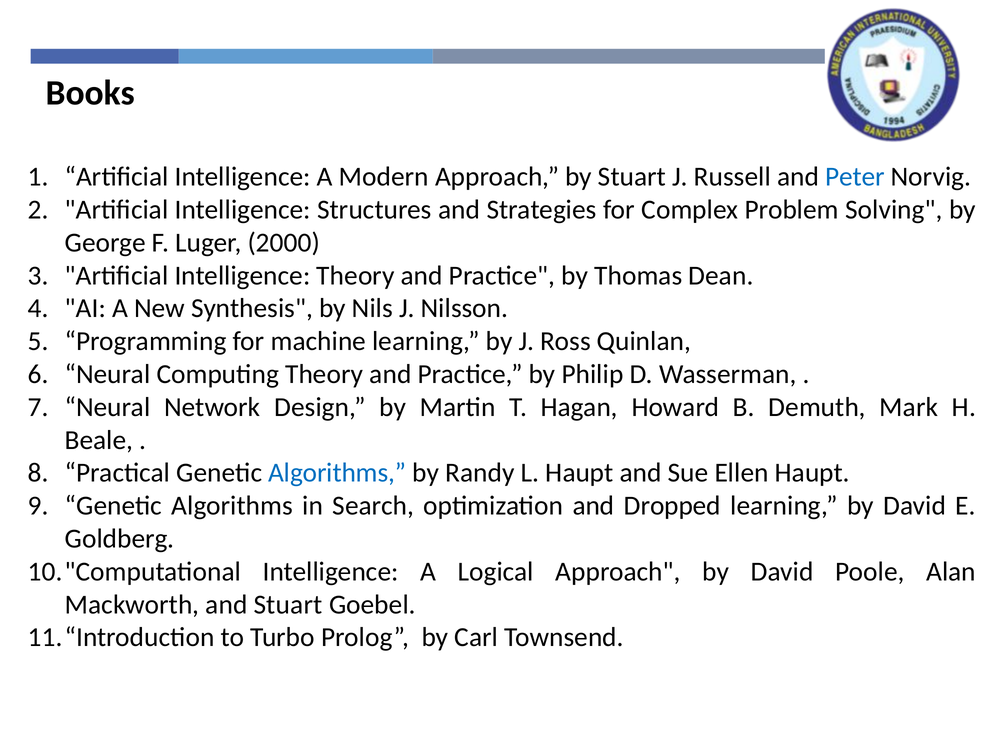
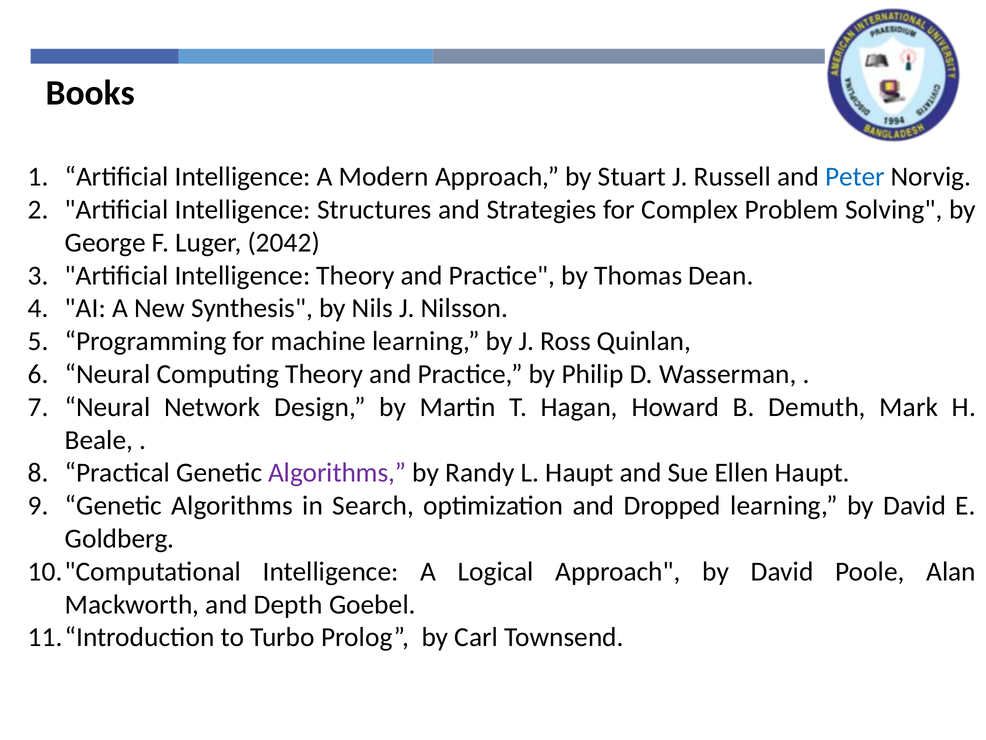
2000: 2000 -> 2042 (284, 242)
Algorithms colour: blue -> purple (337, 473)
and Stuart: Stuart -> Depth (288, 604)
